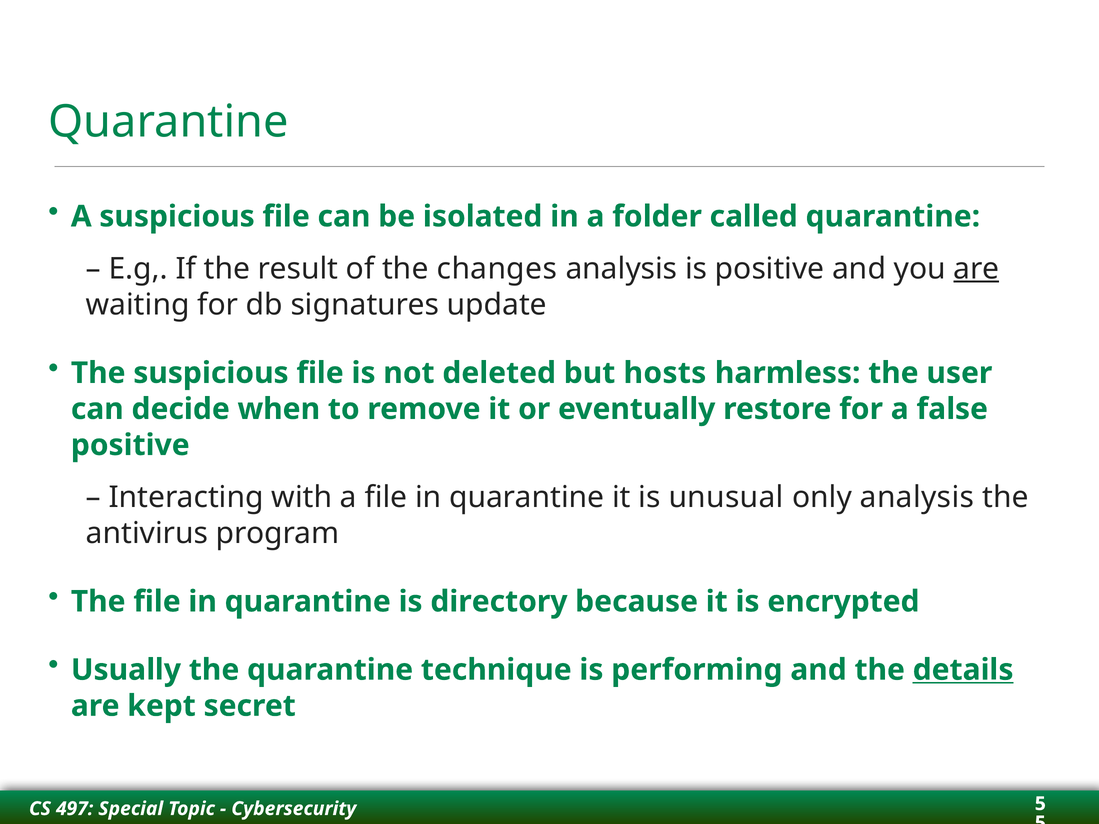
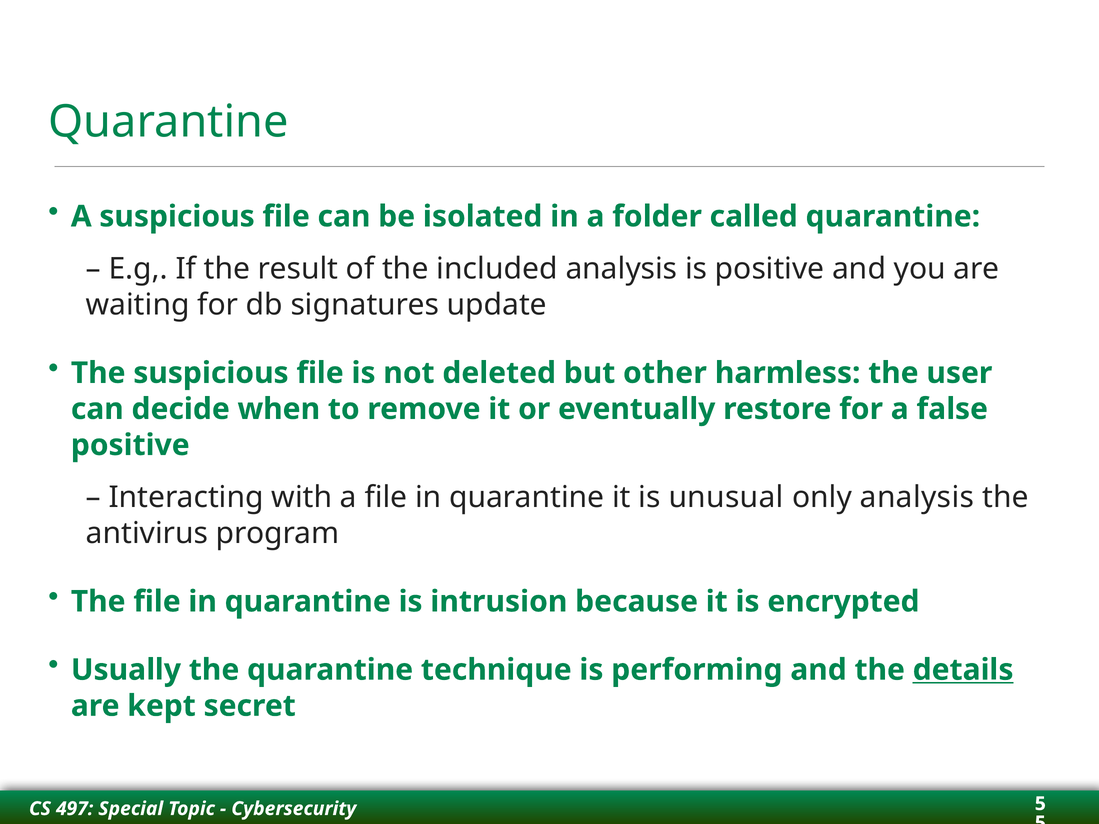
changes: changes -> included (497, 269)
are underline: present -> none (976, 269)
hosts: hosts -> other (665, 373)
directory: directory -> intrusion (499, 602)
